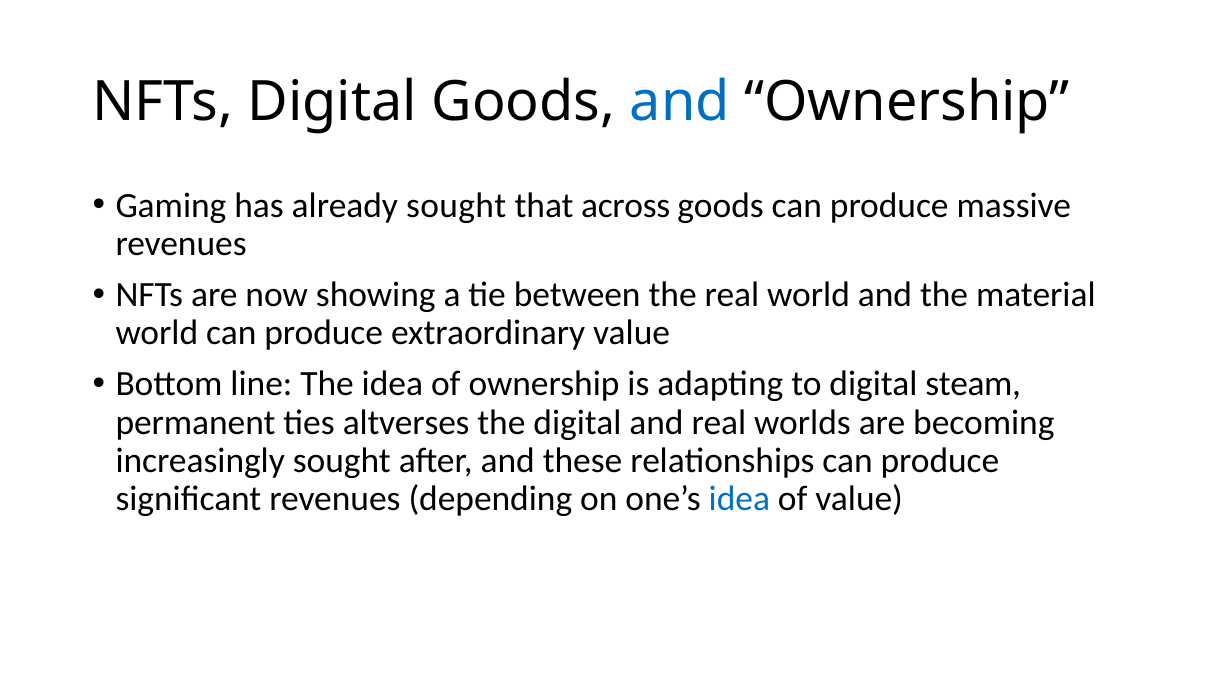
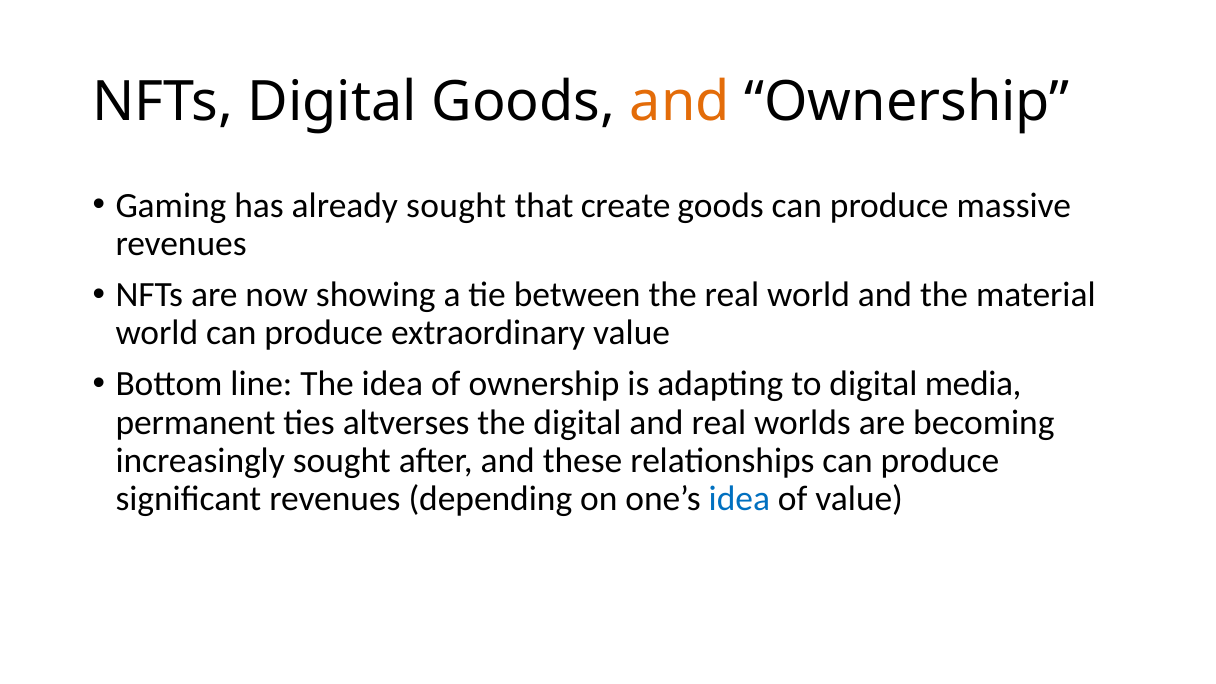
and colour: blue -> orange (680, 102)
across: across -> create (626, 206)
steam: steam -> media (973, 384)
